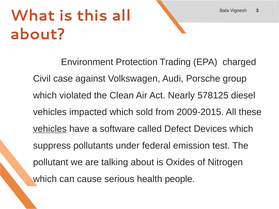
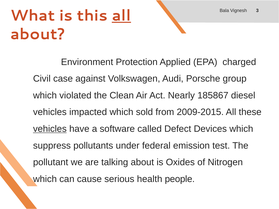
all underline: none -> present (121, 16)
Trading: Trading -> Applied (175, 62)
578125: 578125 -> 185867 (213, 95)
